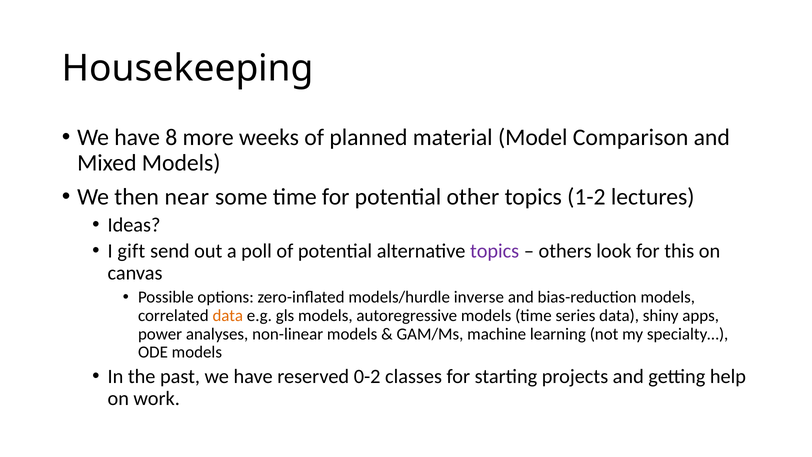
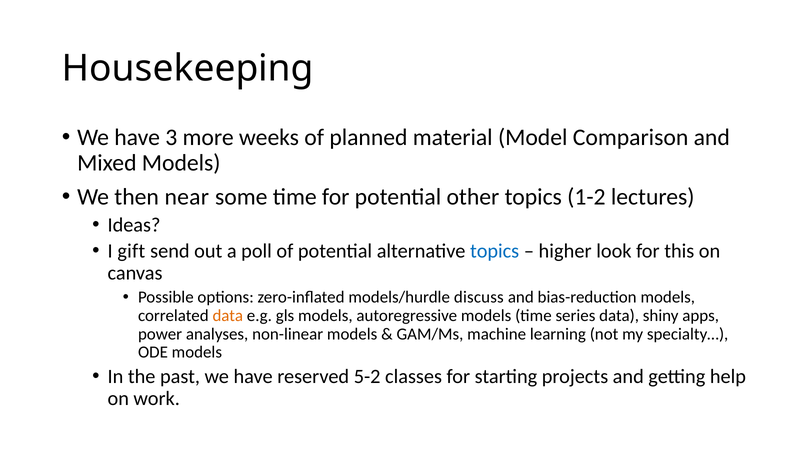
8: 8 -> 3 (171, 137)
topics colour: purple -> blue (495, 251)
others: others -> higher (565, 251)
inverse: inverse -> discuss (479, 297)
0-2: 0-2 -> 5-2 (367, 376)
